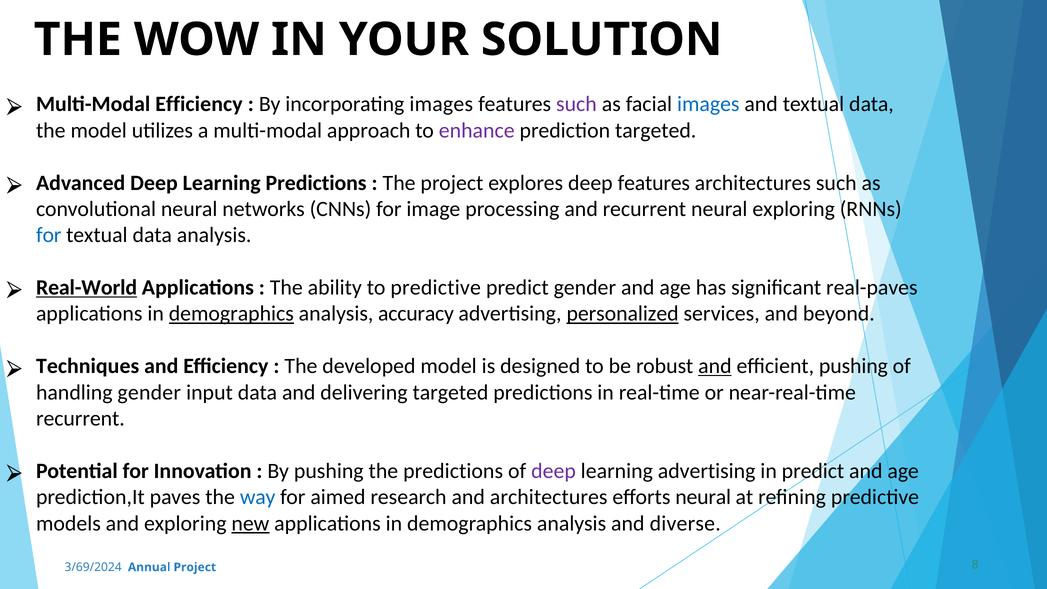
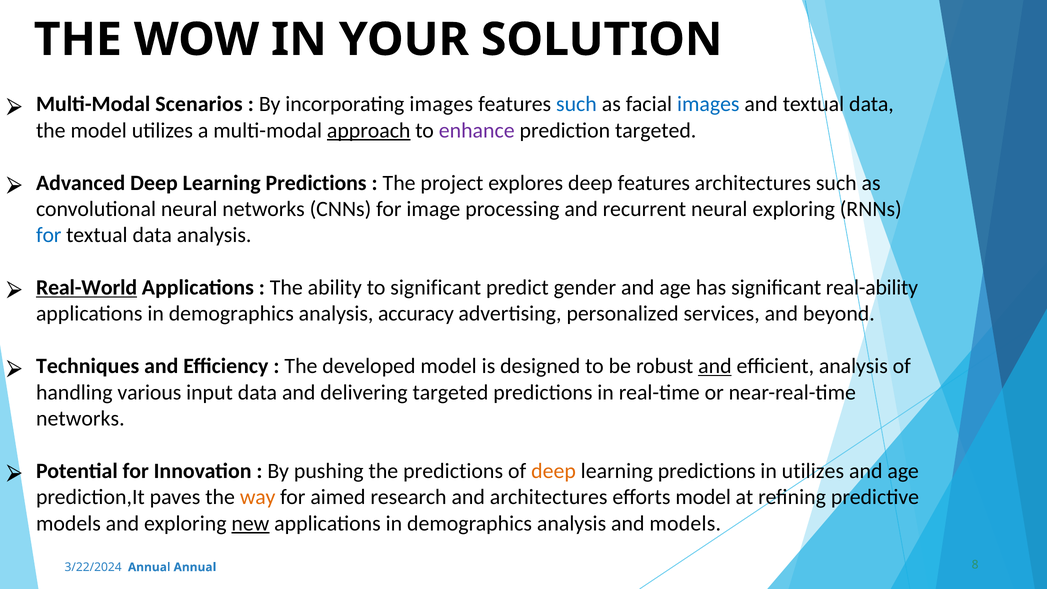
Multi-Modal Efficiency: Efficiency -> Scenarios (199, 104)
such colour: purple -> blue (576, 104)
approach underline: none -> present (369, 130)
to predictive: predictive -> significant (436, 288)
real-paves: real-paves -> real-ability (872, 288)
demographics underline: present -> none (231, 314)
personalized underline: present -> none (623, 314)
efficient pushing: pushing -> analysis (853, 366)
handling gender: gender -> various (149, 392)
recurrent: recurrent -> networks (80, 418)
deep colour: purple -> orange (553, 471)
advertising: advertising -> predictions (707, 471)
in predict: predict -> utilizes (813, 471)
way colour: blue -> orange (258, 497)
efforts neural: neural -> model (703, 497)
and diverse: diverse -> models (685, 523)
3/69/2024: 3/69/2024 -> 3/22/2024 (93, 567)
Annual Project: Project -> Annual (195, 567)
